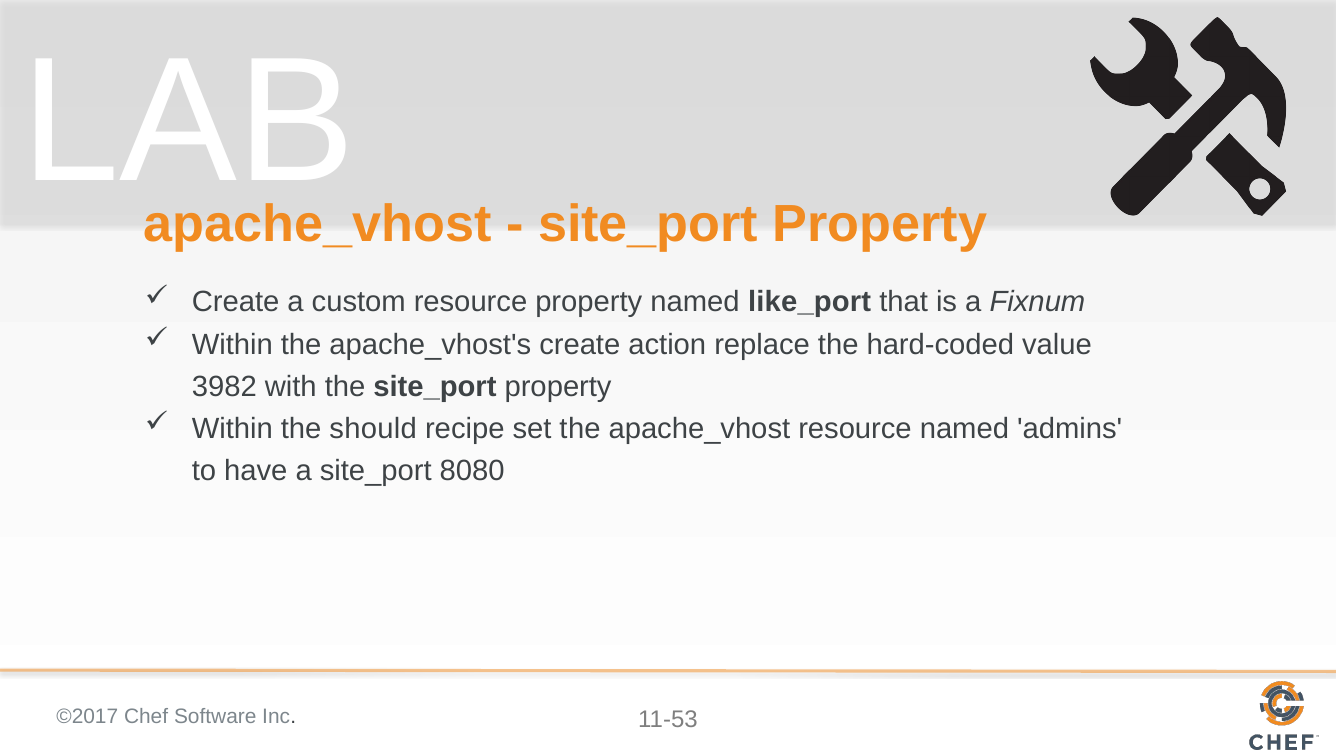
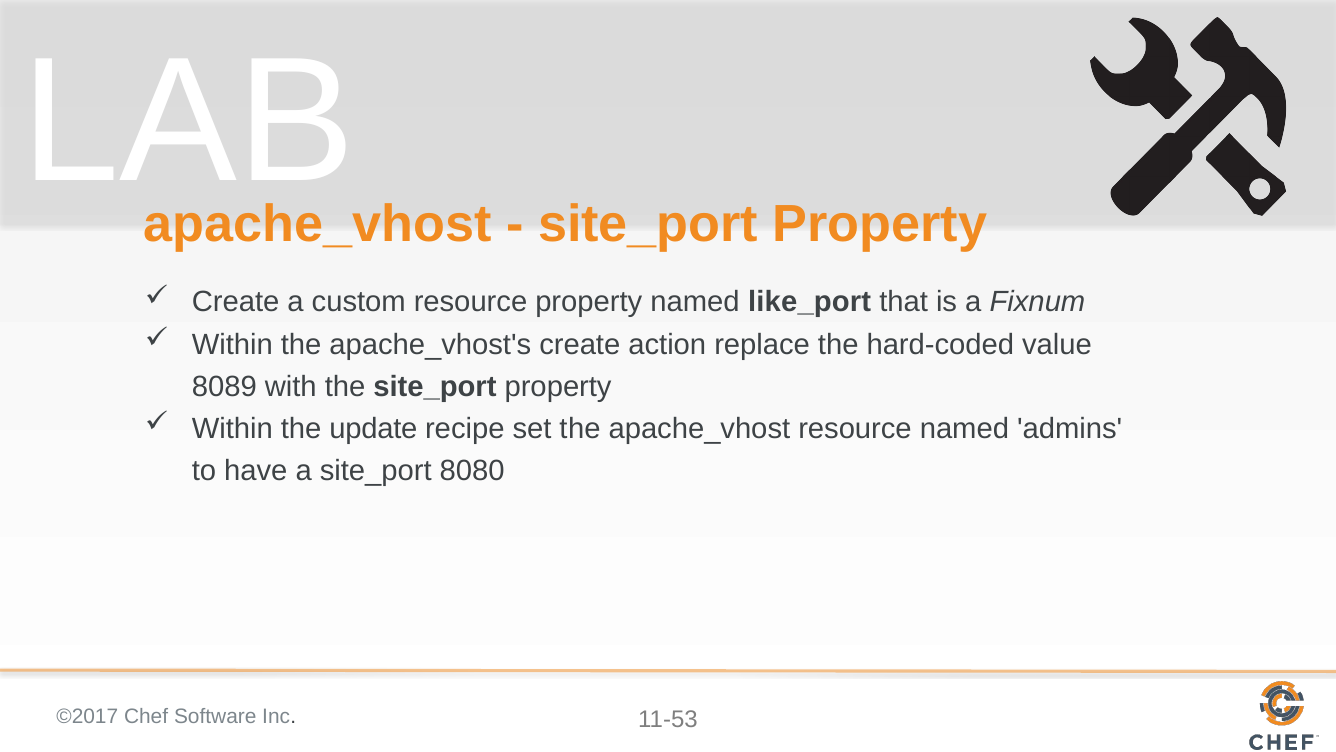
3982: 3982 -> 8089 (224, 386)
should: should -> update (373, 428)
